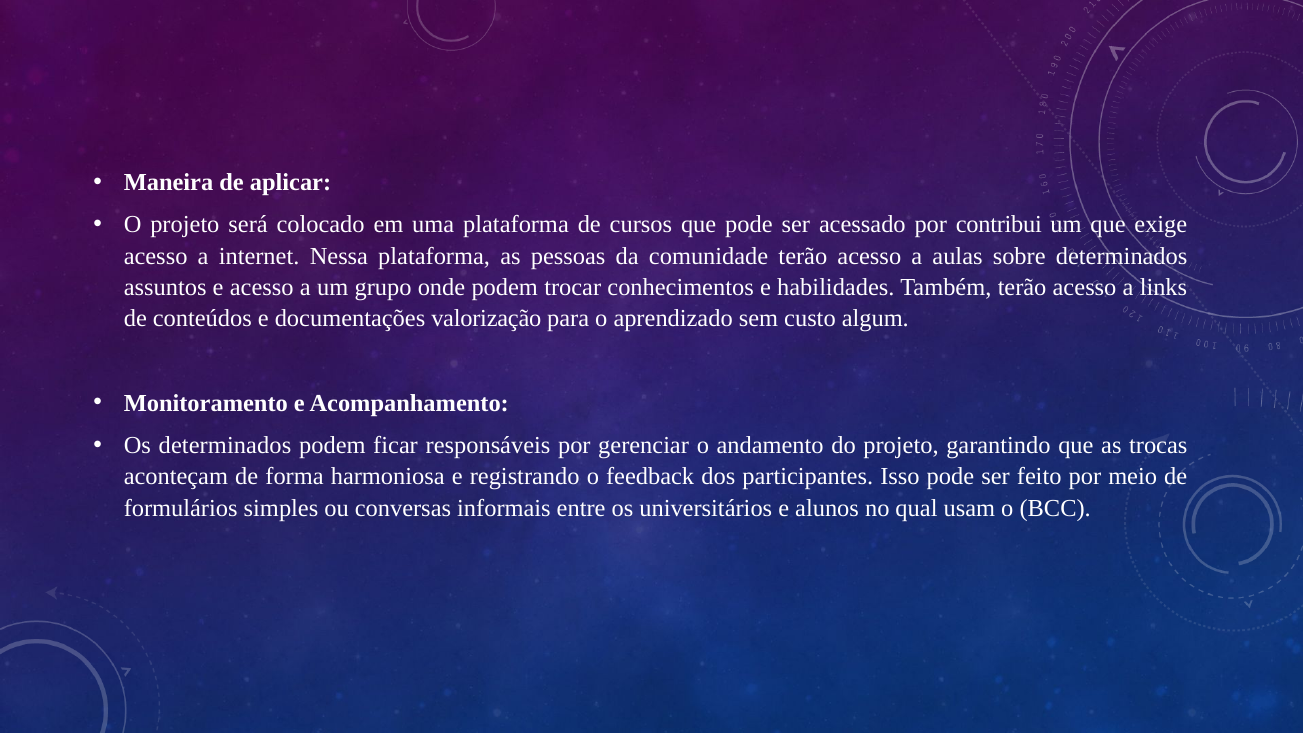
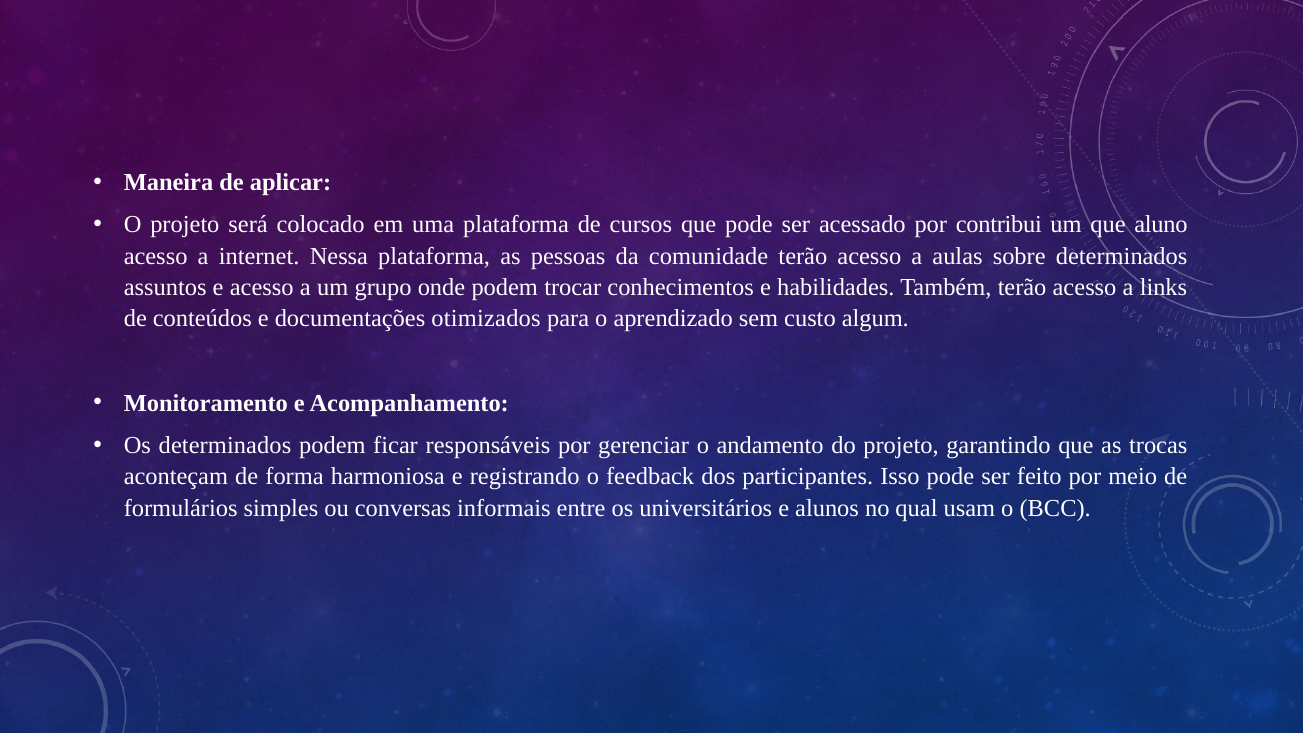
exige: exige -> aluno (1161, 225)
valorização: valorização -> otimizados (486, 319)
